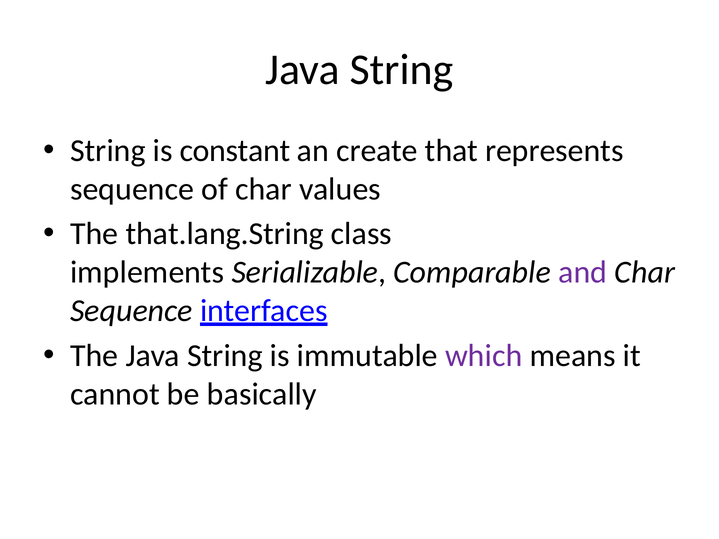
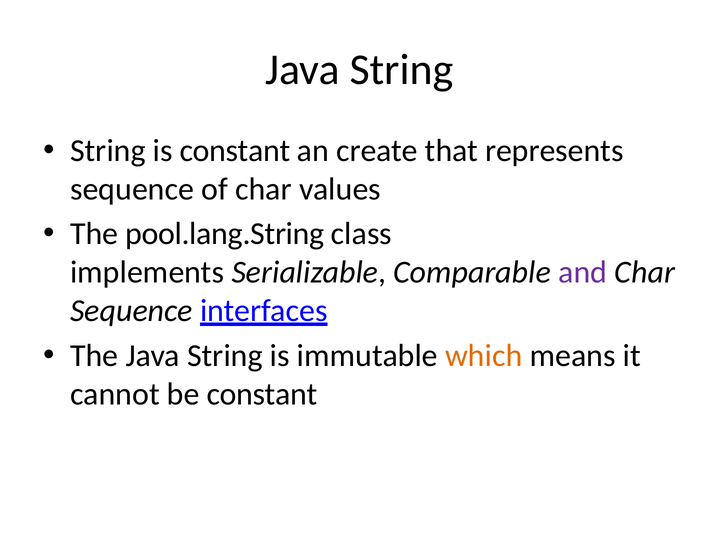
that.lang.String: that.lang.String -> pool.lang.String (225, 234)
which colour: purple -> orange (484, 356)
be basically: basically -> constant (262, 394)
